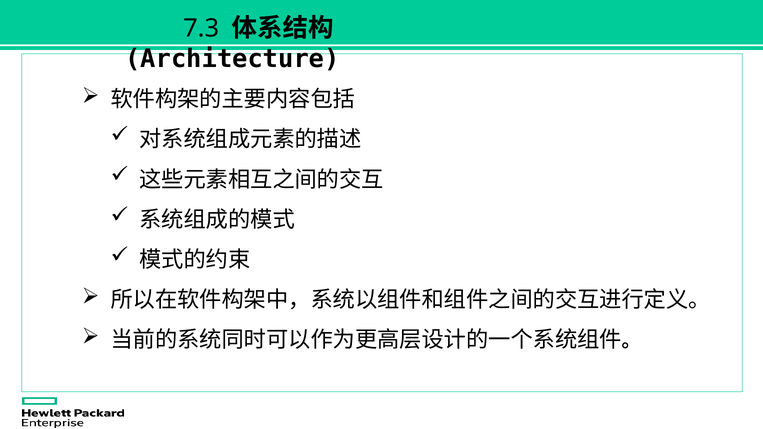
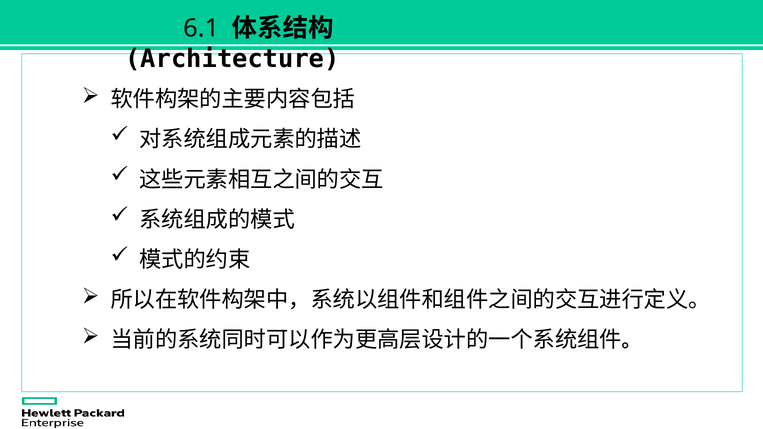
7.3: 7.3 -> 6.1 (201, 29)
